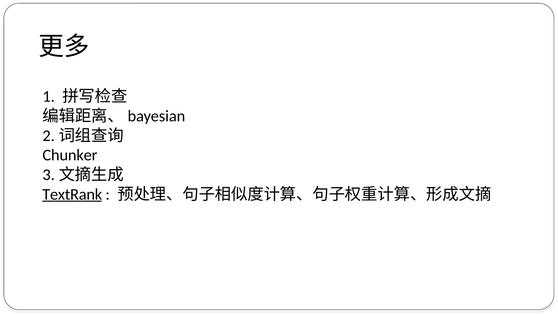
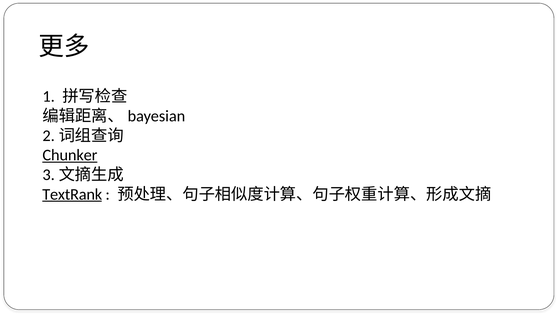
Chunker underline: none -> present (70, 155)
